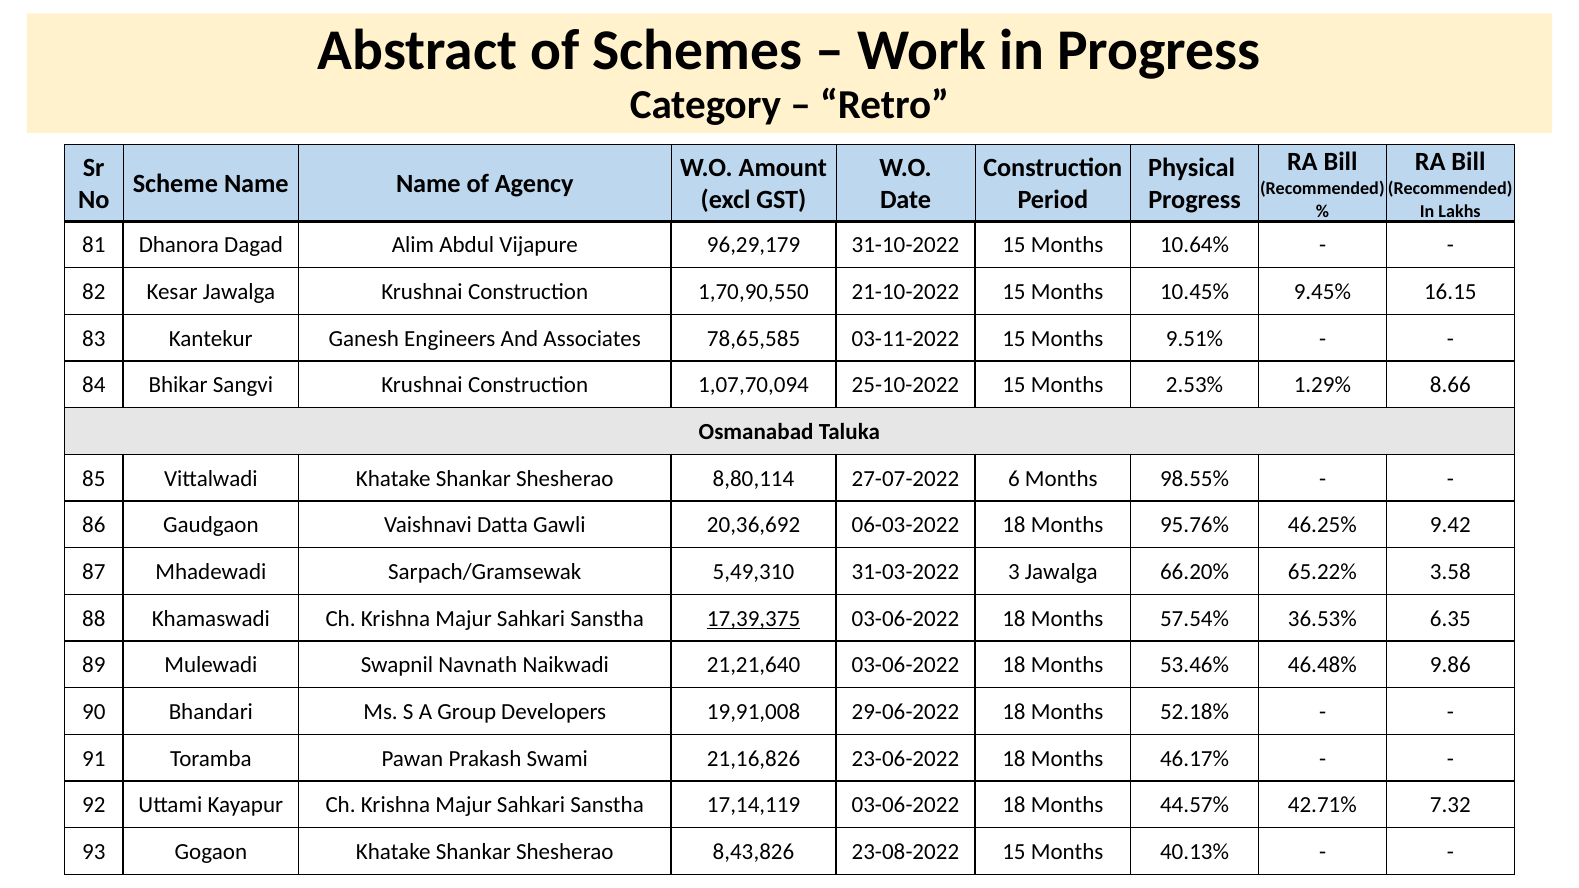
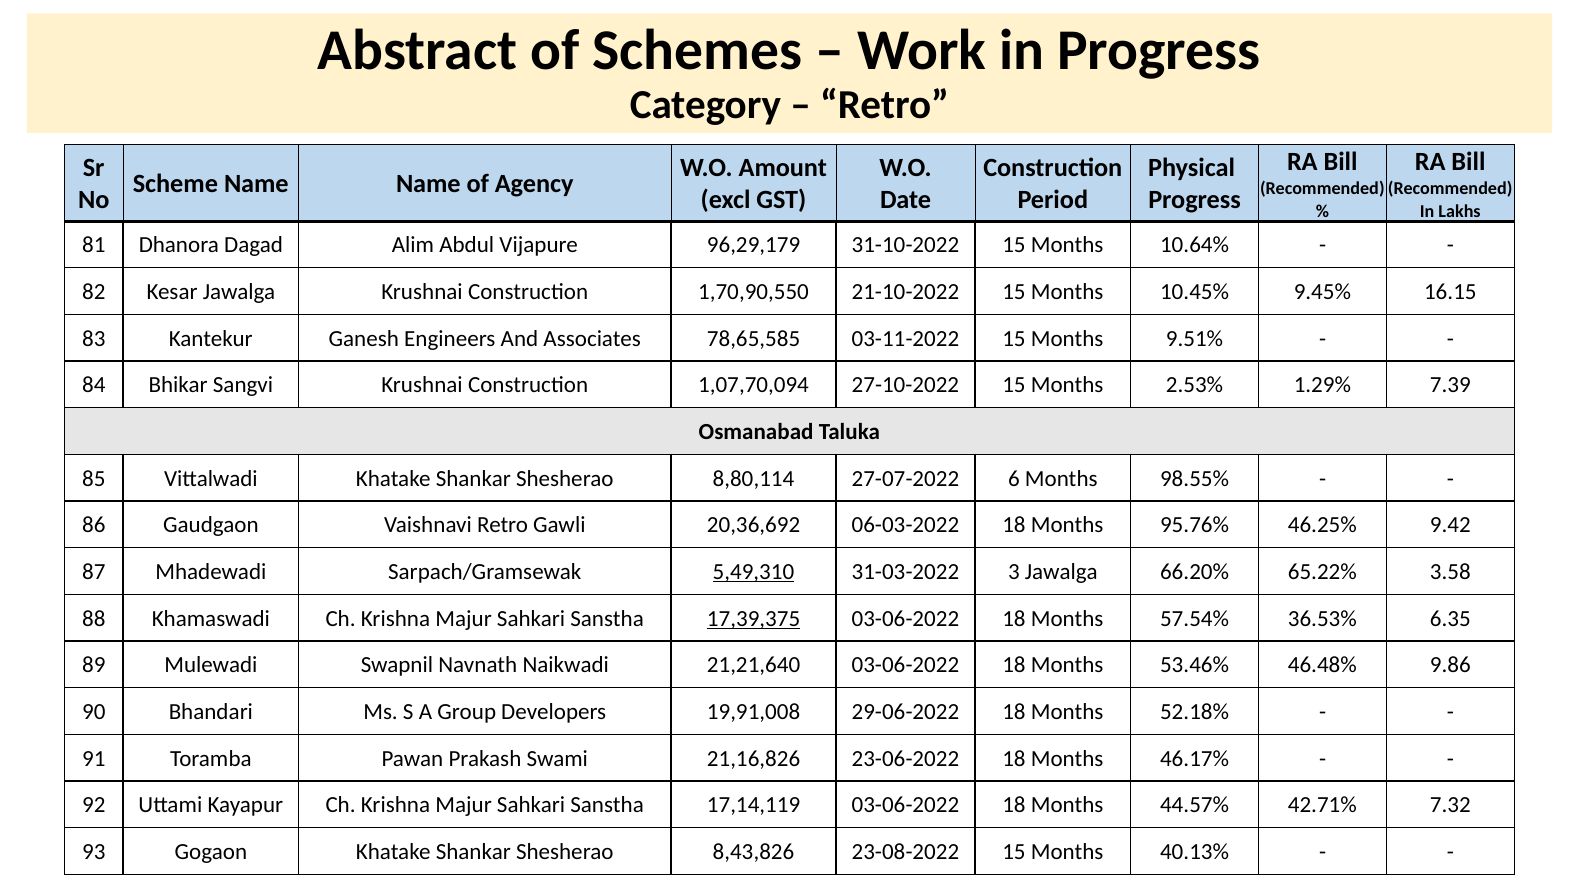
25-10-2022: 25-10-2022 -> 27-10-2022 (905, 385)
8.66: 8.66 -> 7.39 (1450, 385)
Vaishnavi Datta: Datta -> Retro (503, 525)
5,49,310 underline: none -> present (753, 572)
